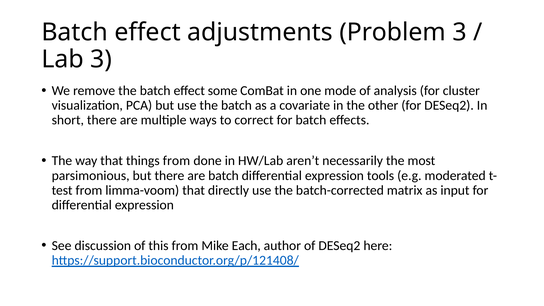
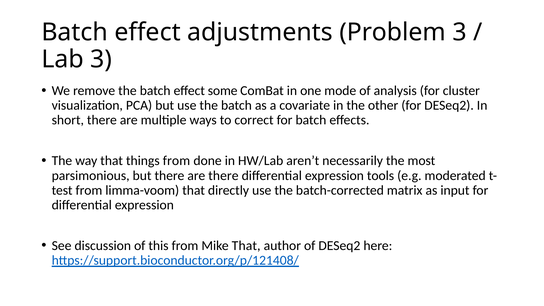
are batch: batch -> there (223, 176)
Mike Each: Each -> That (246, 246)
